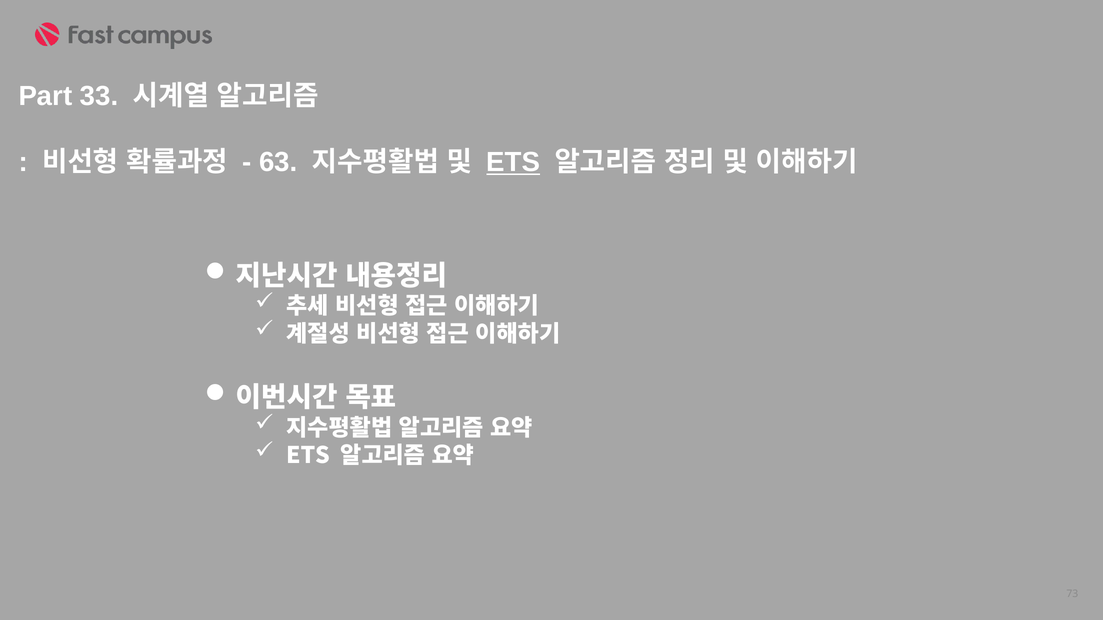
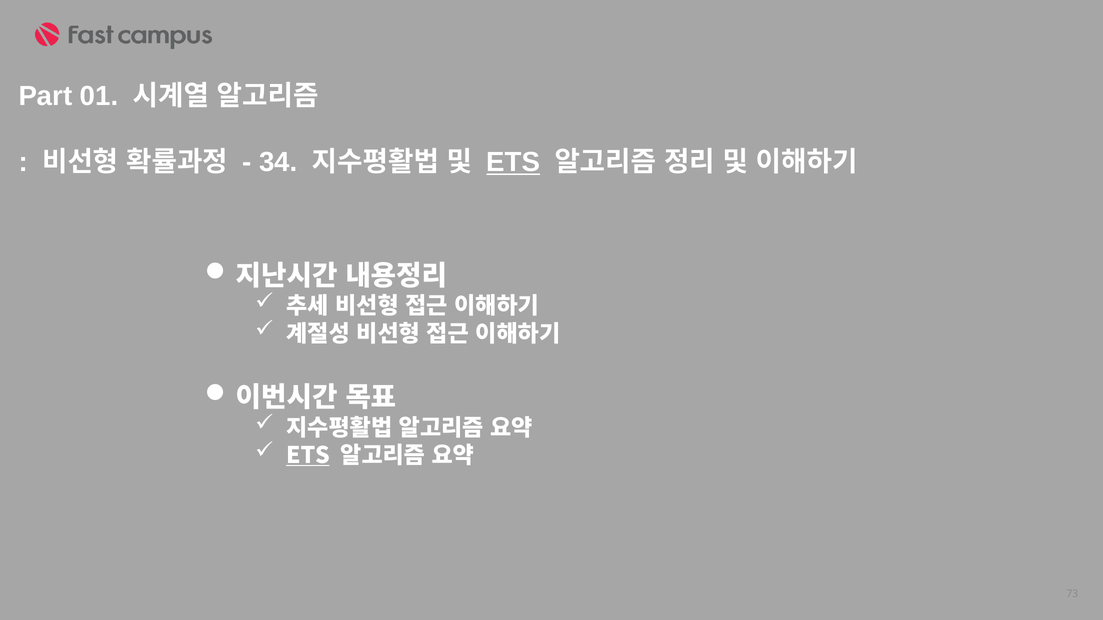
33: 33 -> 01 (99, 96)
63: 63 -> 34 (278, 162)
ETS underline: none -> present (308, 456)
